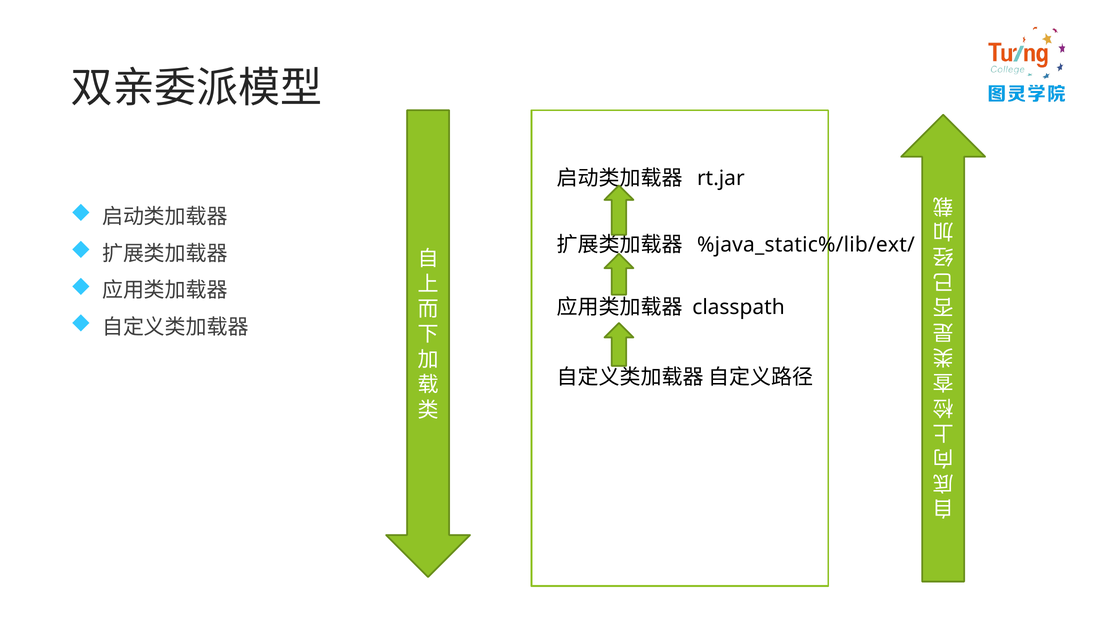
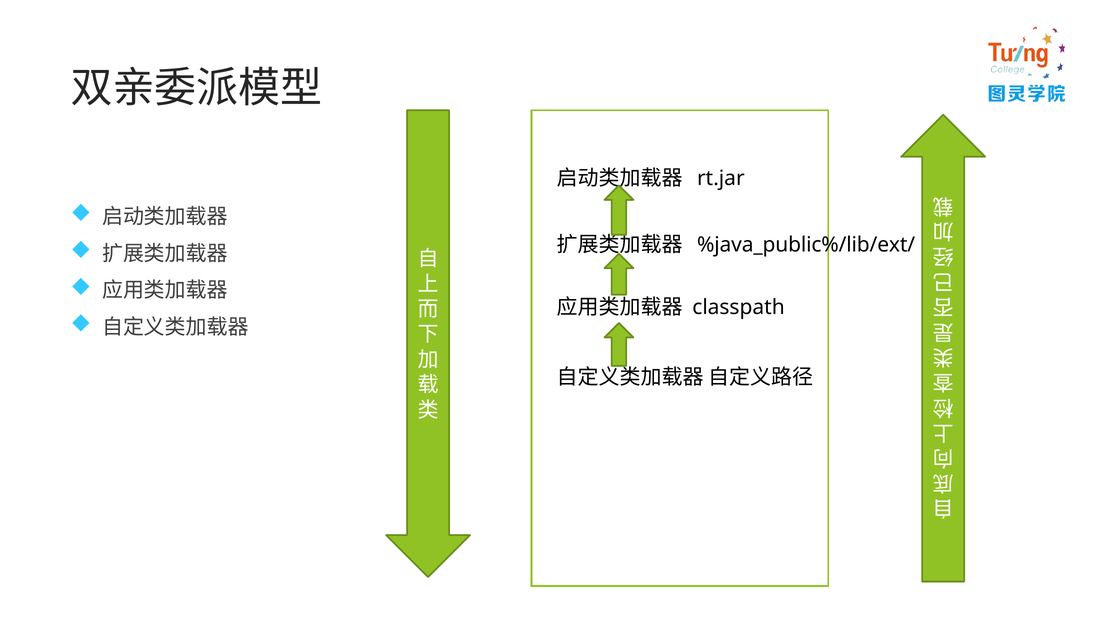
%java_static%/lib/ext/: %java_static%/lib/ext/ -> %java_public%/lib/ext/ (806, 245)
